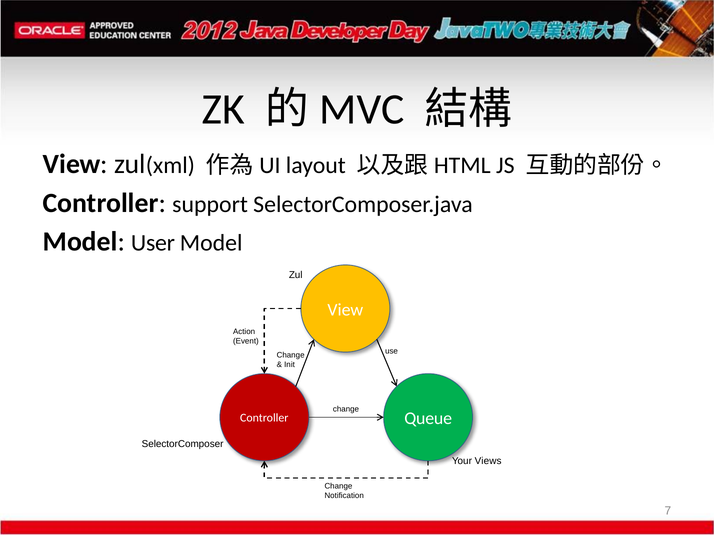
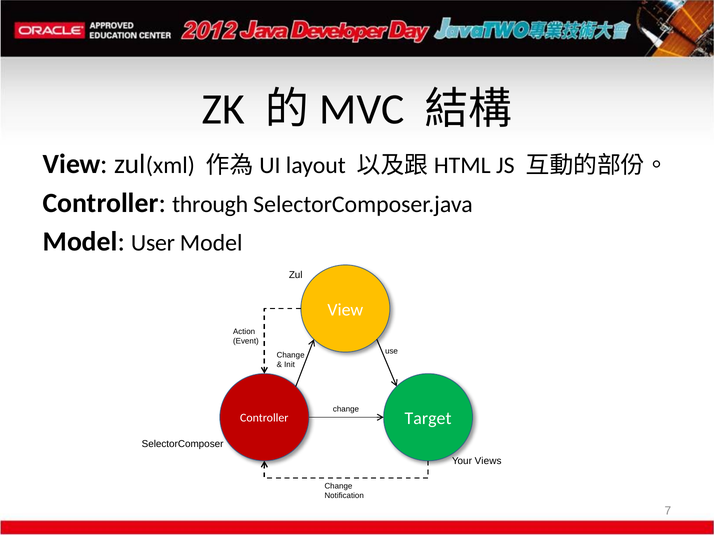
support: support -> through (210, 204)
Queue: Queue -> Target (428, 419)
